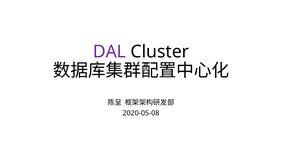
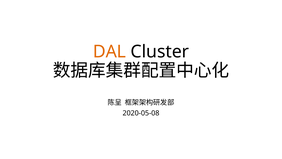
DAL colour: purple -> orange (109, 51)
